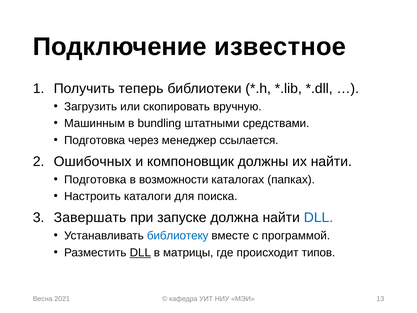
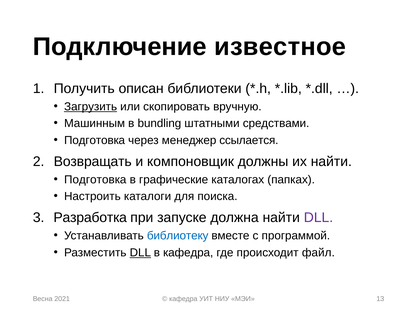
теперь: теперь -> описан (141, 88)
Загрузить underline: none -> present (91, 107)
Ошибочных: Ошибочных -> Возвращать (93, 161)
возможности: возможности -> графические (174, 179)
Завершать: Завершать -> Разработка (90, 218)
DLL colour: blue -> purple (318, 218)
в матрицы: матрицы -> кафедра (188, 252)
типов: типов -> файл (318, 252)
